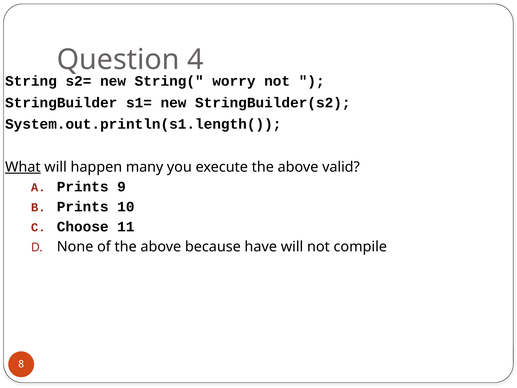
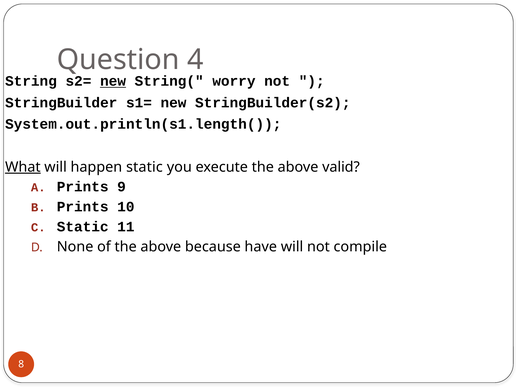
new underline: none -> present (113, 81)
happen many: many -> static (144, 167)
Choose: Choose -> Static (83, 227)
